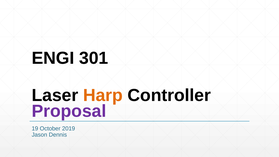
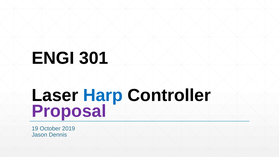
Harp colour: orange -> blue (103, 95)
